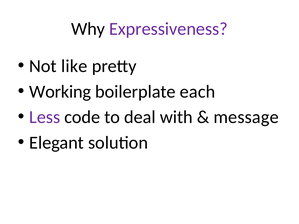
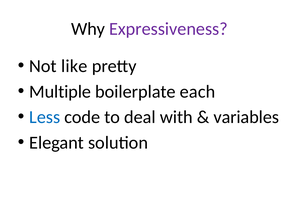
Working: Working -> Multiple (60, 92)
Less colour: purple -> blue (45, 117)
message: message -> variables (246, 117)
